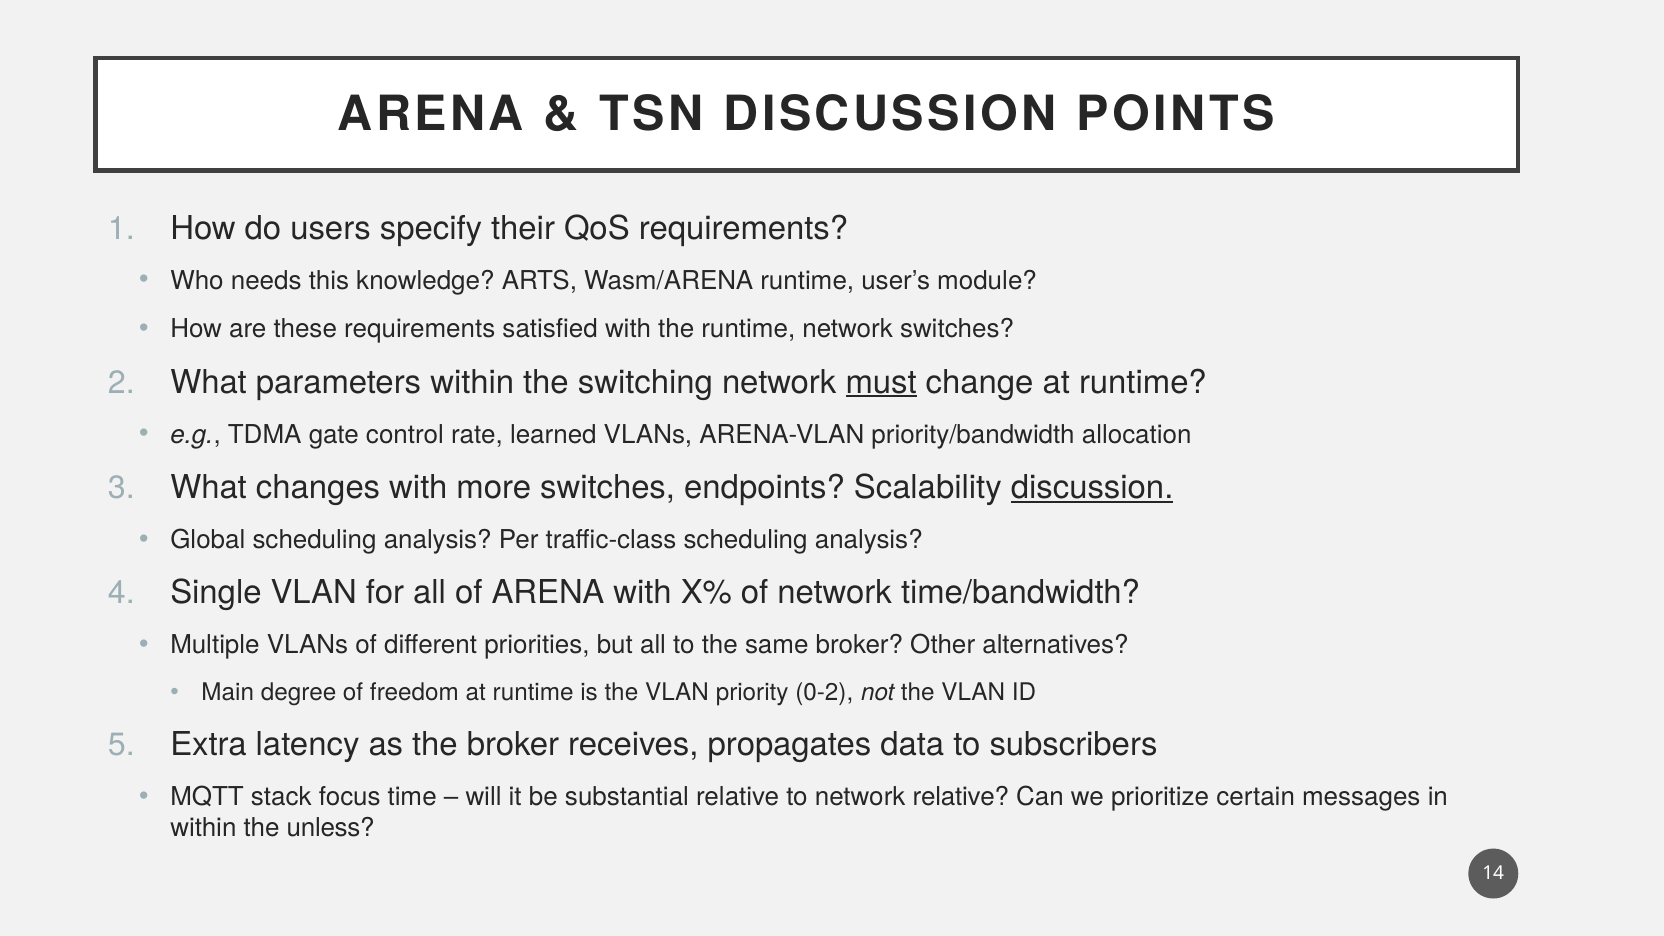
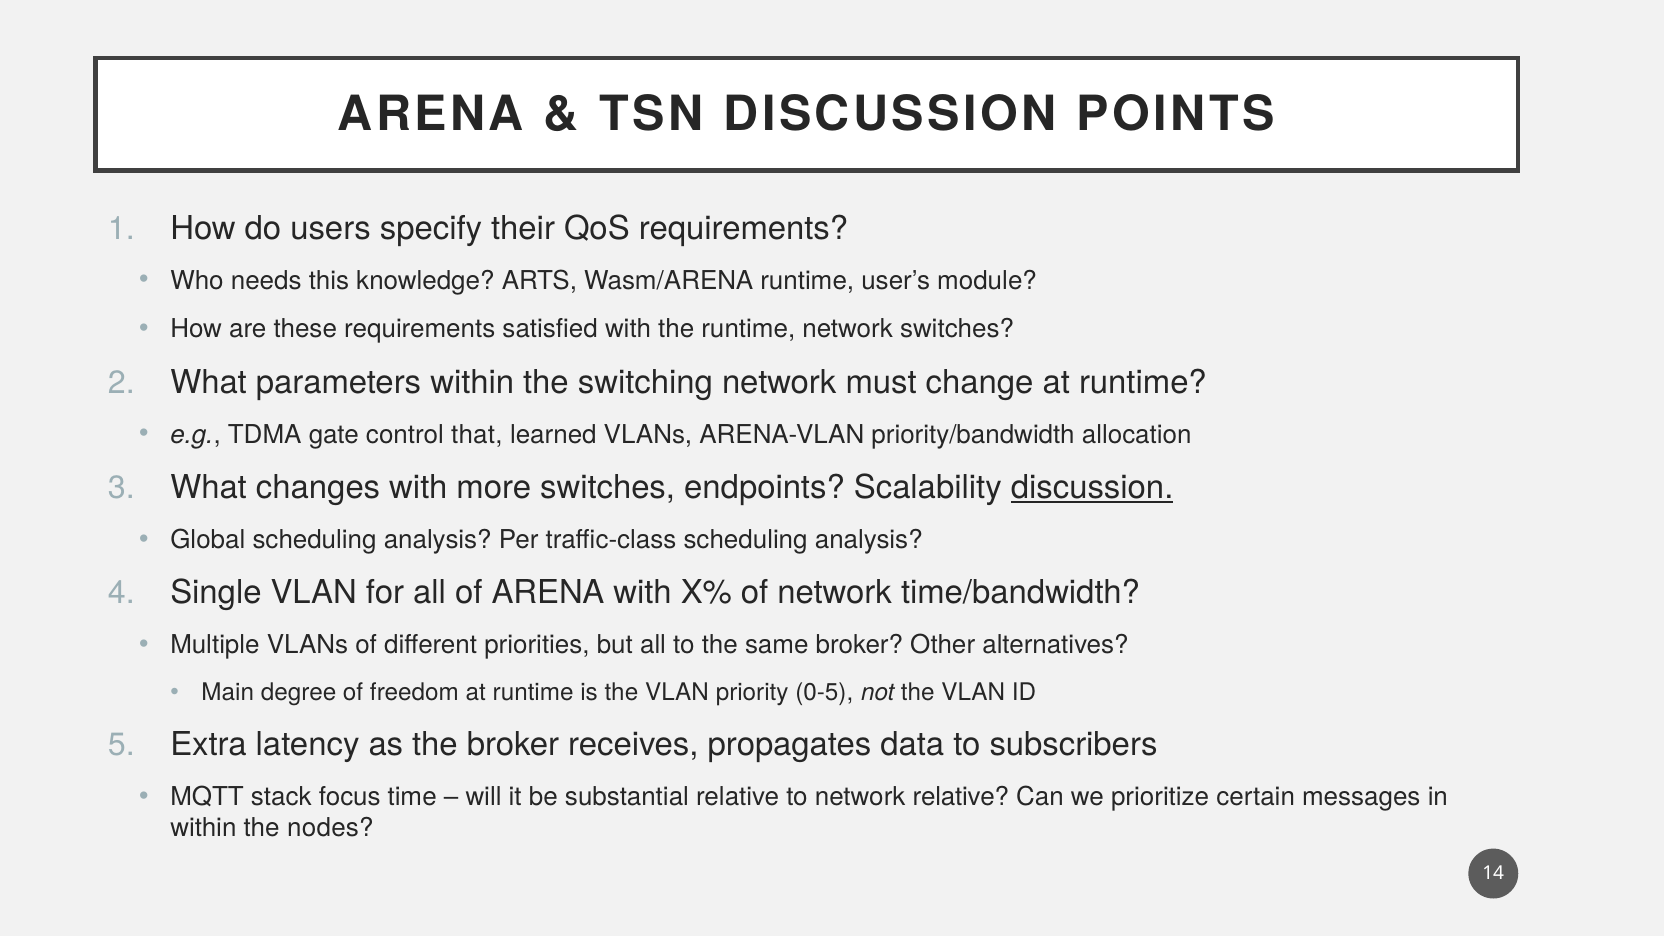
must underline: present -> none (881, 382)
rate: rate -> that (477, 434)
0-2: 0-2 -> 0-5 (824, 693)
unless: unless -> nodes (330, 828)
